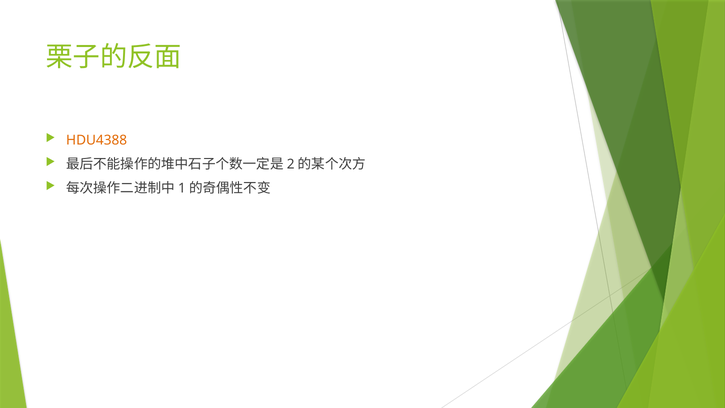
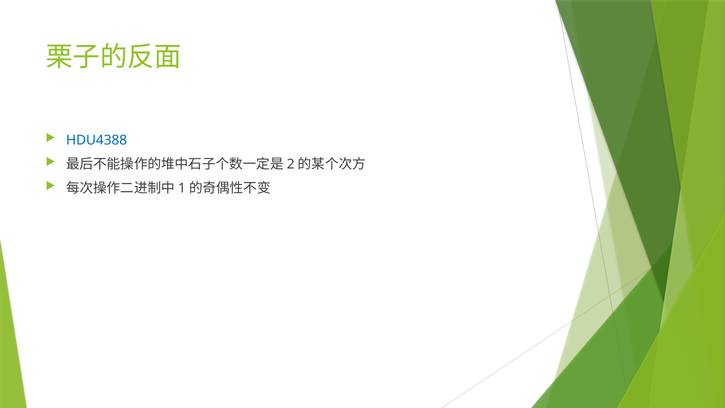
HDU4388 colour: orange -> blue (97, 140)
